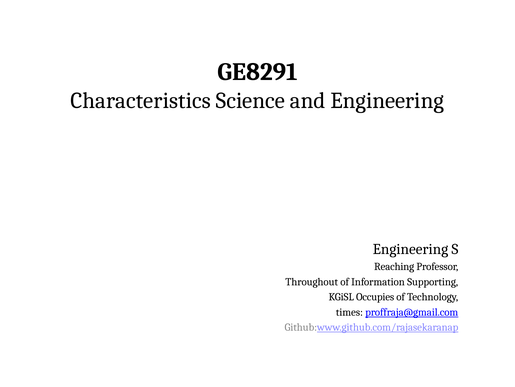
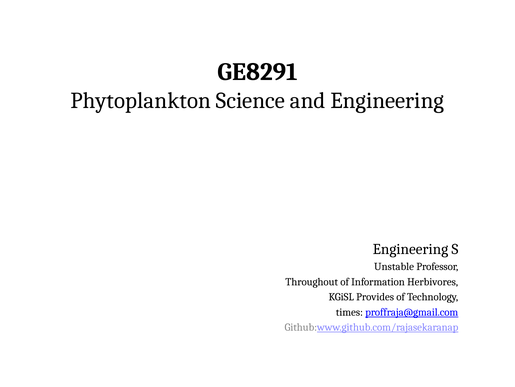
Characteristics: Characteristics -> Phytoplankton (141, 100)
Reaching: Reaching -> Unstable (394, 266)
Supporting: Supporting -> Herbivores (433, 281)
Occupies: Occupies -> Provides (375, 296)
